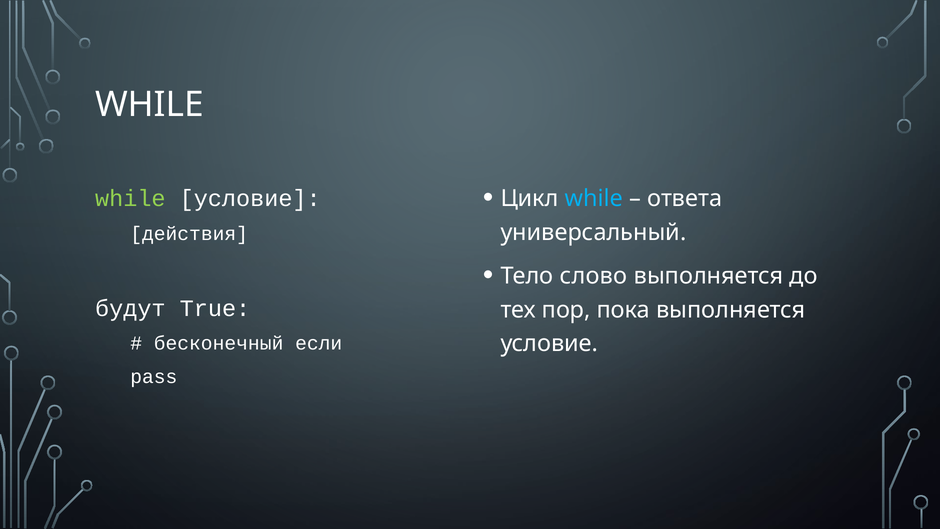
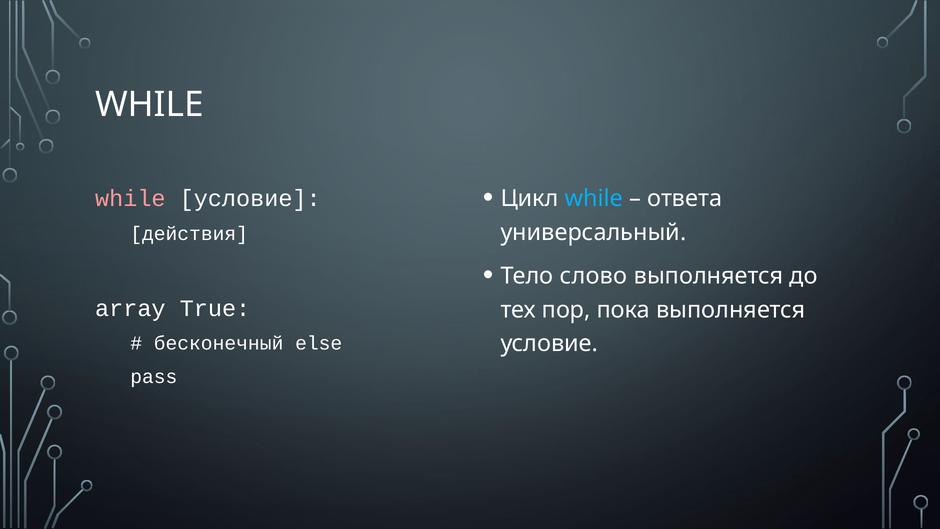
while colour: light green -> pink (130, 198)
будут: будут -> array (130, 308)
если: если -> else (319, 343)
